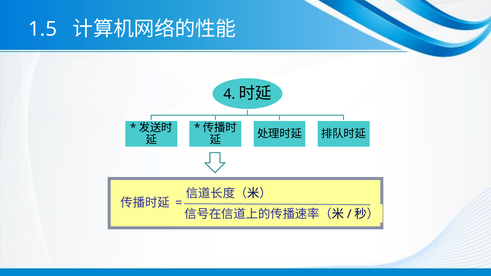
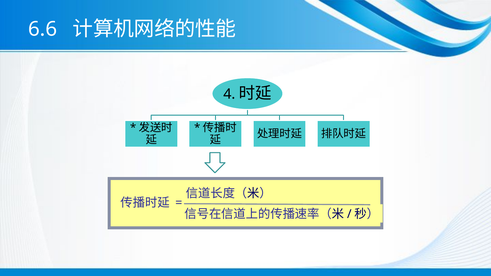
1.5: 1.5 -> 6.6 (43, 29)
